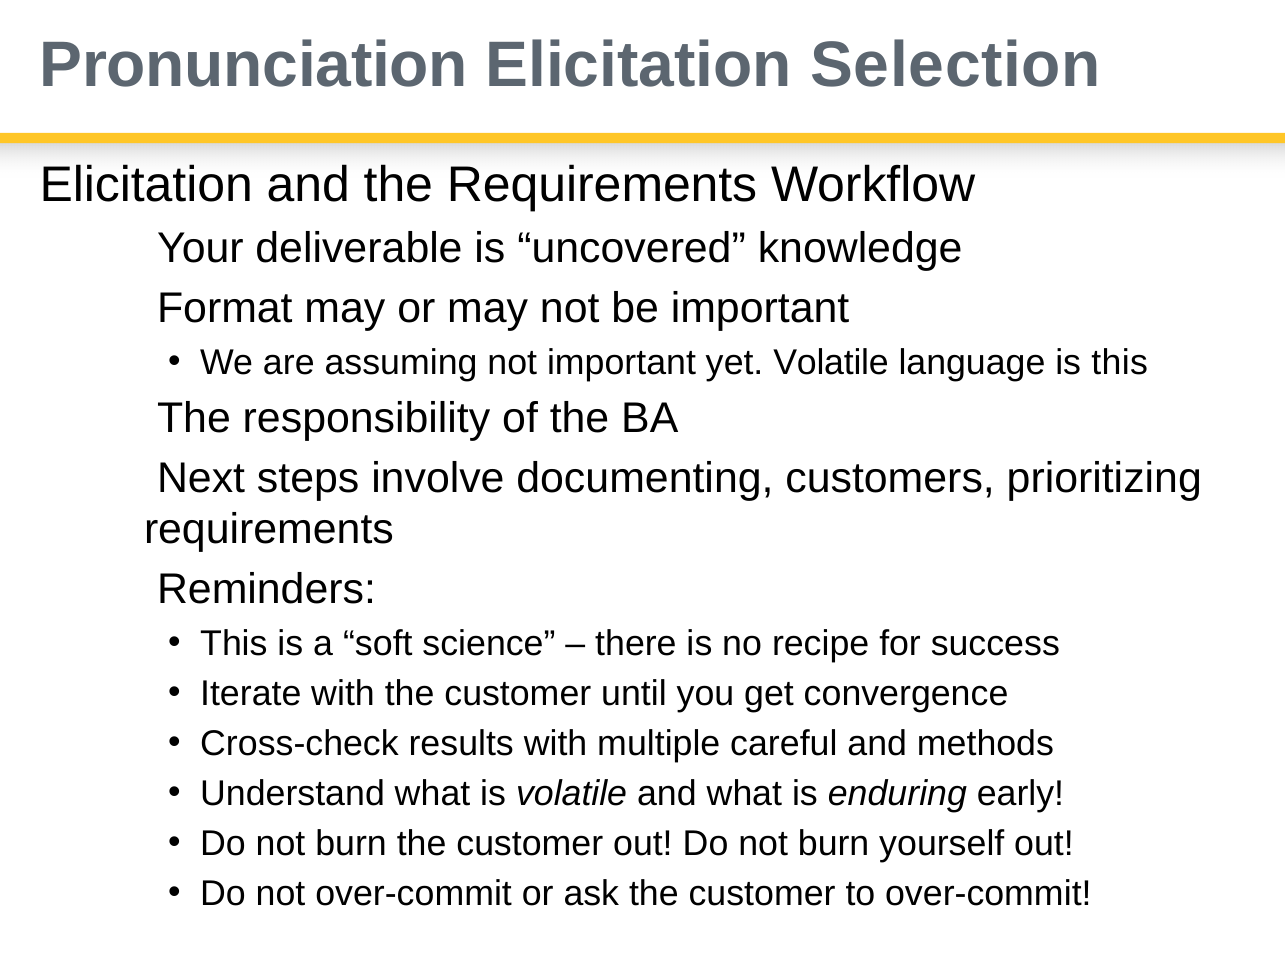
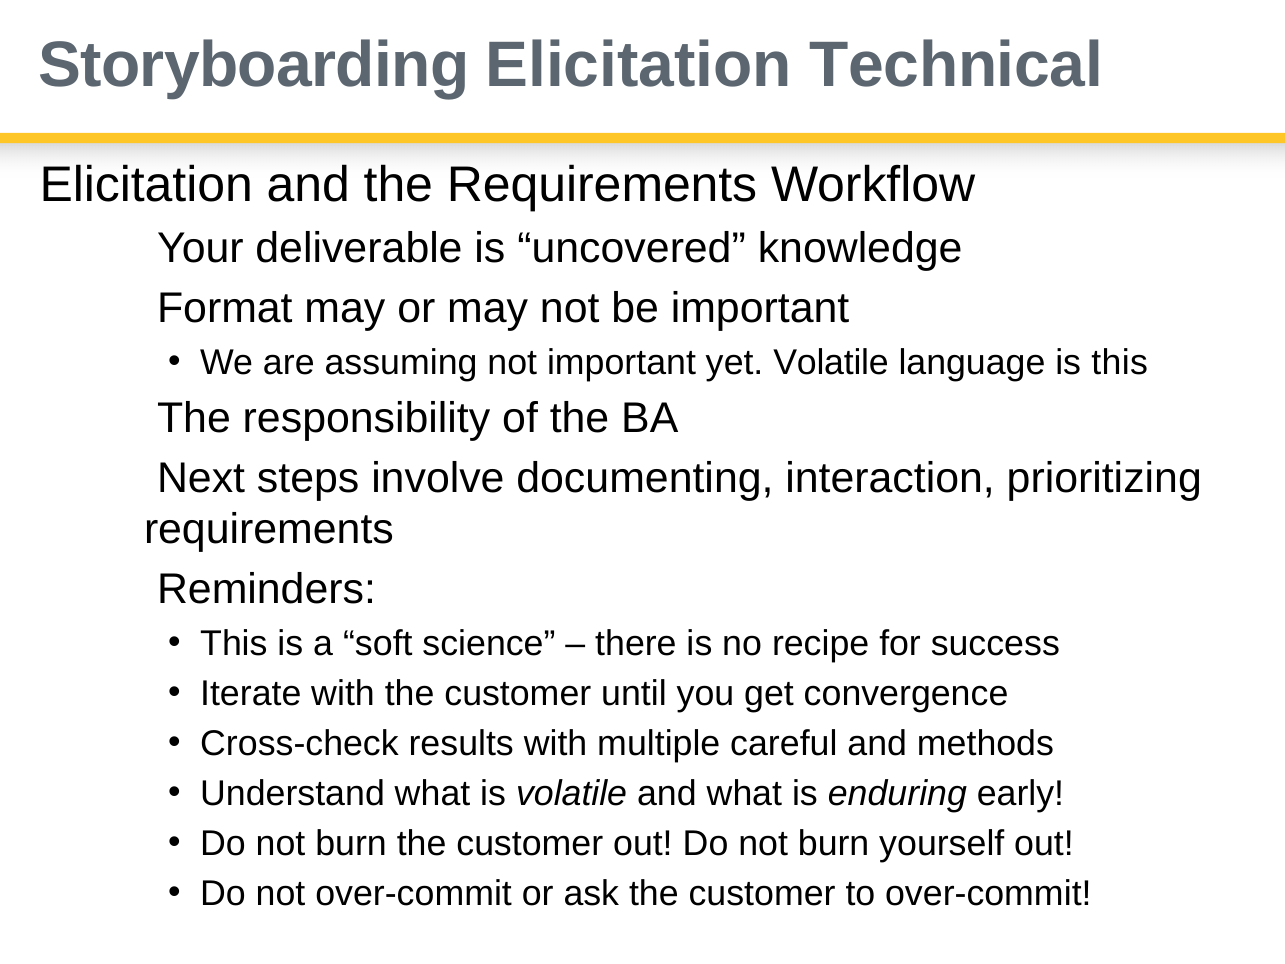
Pronunciation: Pronunciation -> Storyboarding (254, 65)
Selection: Selection -> Technical (956, 65)
customers: customers -> interaction (890, 478)
